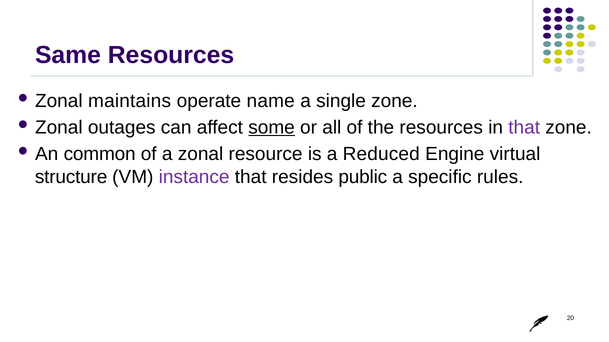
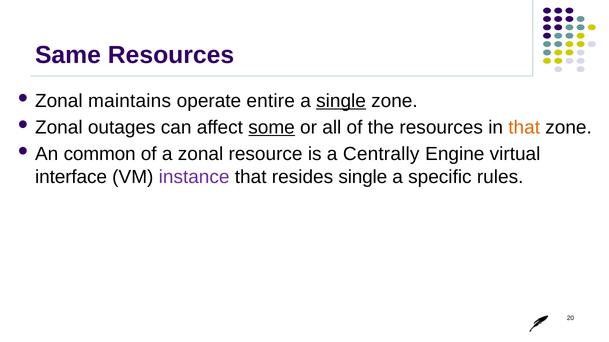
name: name -> entire (271, 101)
single underline: none -> present (341, 101)
that colour: purple -> orange (524, 128)
Reduced: Reduced -> Centrally (381, 154)
structure: structure -> interface (71, 177)
resides public: public -> single (363, 177)
